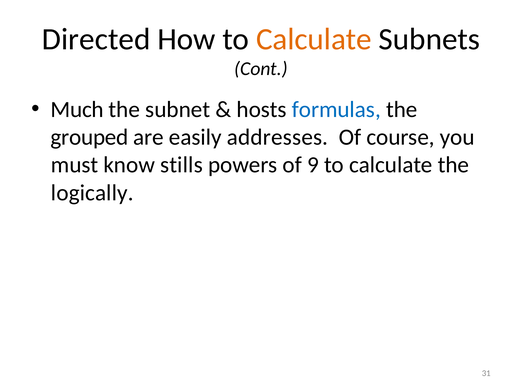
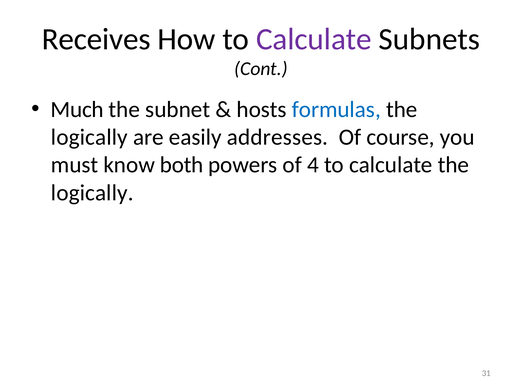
Directed: Directed -> Receives (96, 39)
Calculate colour: orange -> purple (314, 39)
grouped: grouped -> logically (89, 137)
stills: stills -> both (182, 165)
9: 9 -> 4 (313, 165)
